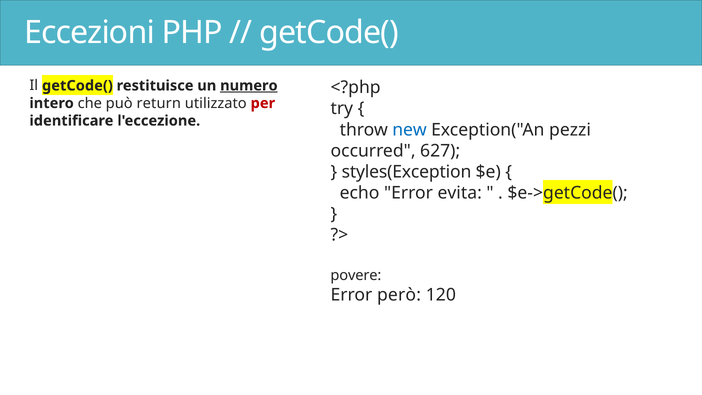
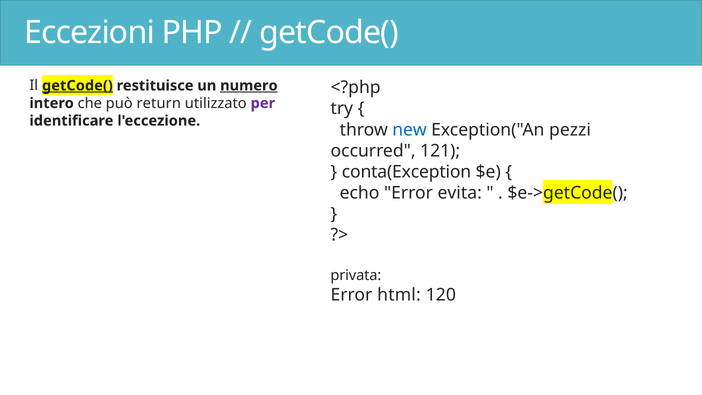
getCode( underline: none -> present (77, 86)
per colour: red -> purple (263, 103)
627: 627 -> 121 (440, 151)
styles(Exception: styles(Exception -> conta(Exception (407, 172)
povere: povere -> privata (356, 275)
però: però -> html (399, 295)
